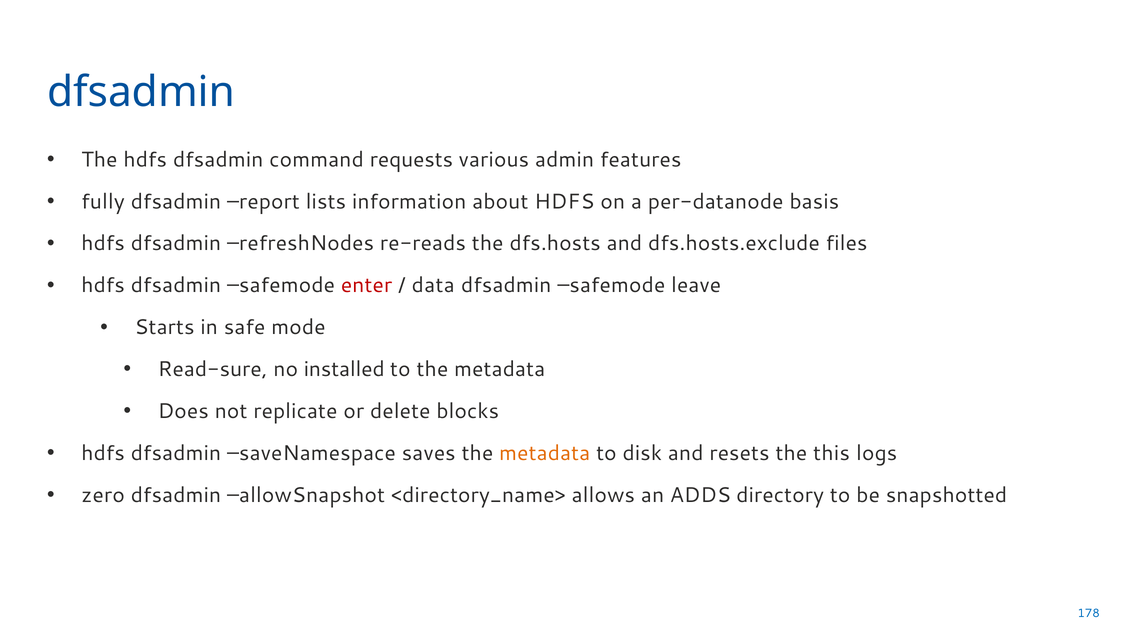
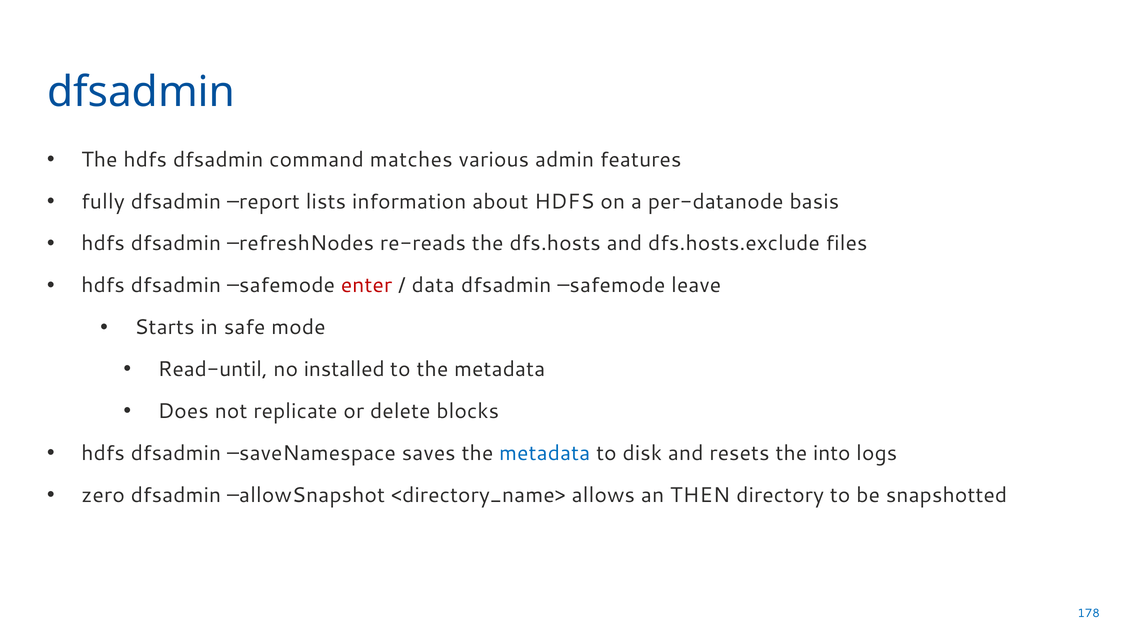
requests: requests -> matches (411, 159)
Read-sure: Read-sure -> Read-until (213, 369)
metadata colour: orange -> blue (545, 453)
this: this -> into (832, 453)
ADDS: ADDS -> THEN (700, 495)
